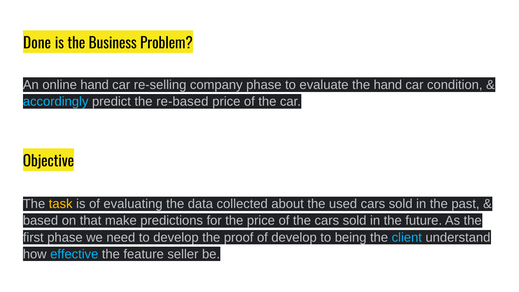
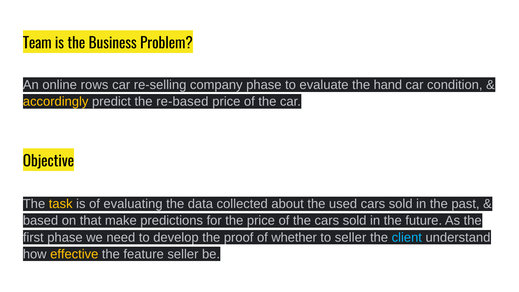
Done: Done -> Team (37, 44)
online hand: hand -> rows (95, 85)
accordingly colour: light blue -> yellow (56, 102)
of develop: develop -> whether (294, 237)
to being: being -> seller (351, 237)
effective colour: light blue -> yellow (74, 254)
